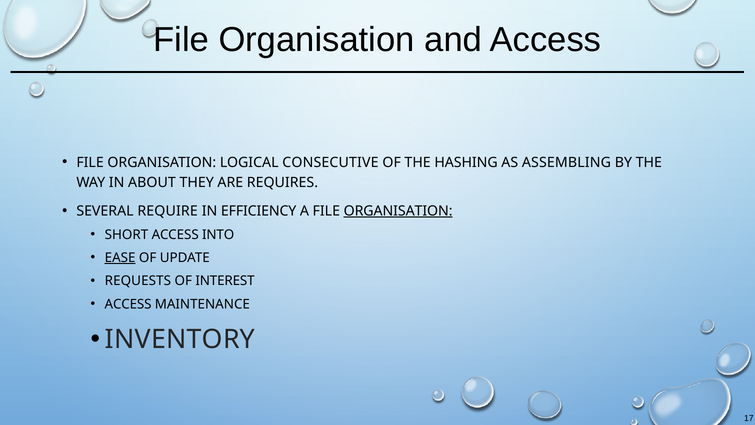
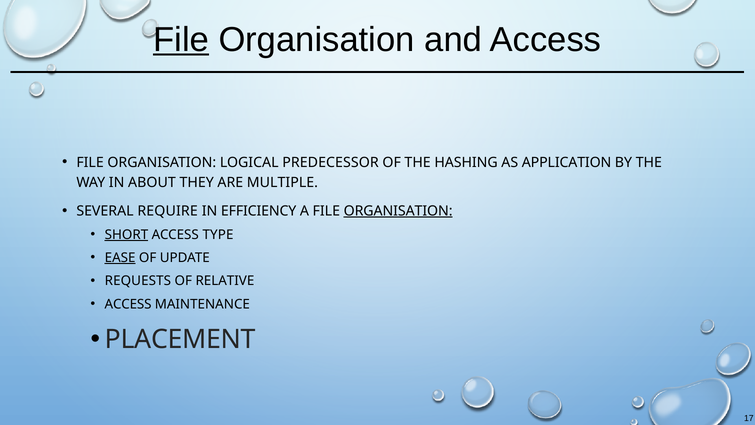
File underline: none -> present (181, 40)
CONSECUTIVE: CONSECUTIVE -> PREDECESSOR (330, 162)
ASSEMBLING: ASSEMBLING -> APPLICATION (567, 162)
REQUIRES: REQUIRES -> MULTIPLE (282, 183)
SHORT underline: none -> present (126, 235)
INTO: INTO -> TYPE (218, 235)
INTEREST: INTEREST -> RELATIVE (225, 281)
INVENTORY: INVENTORY -> PLACEMENT (180, 339)
